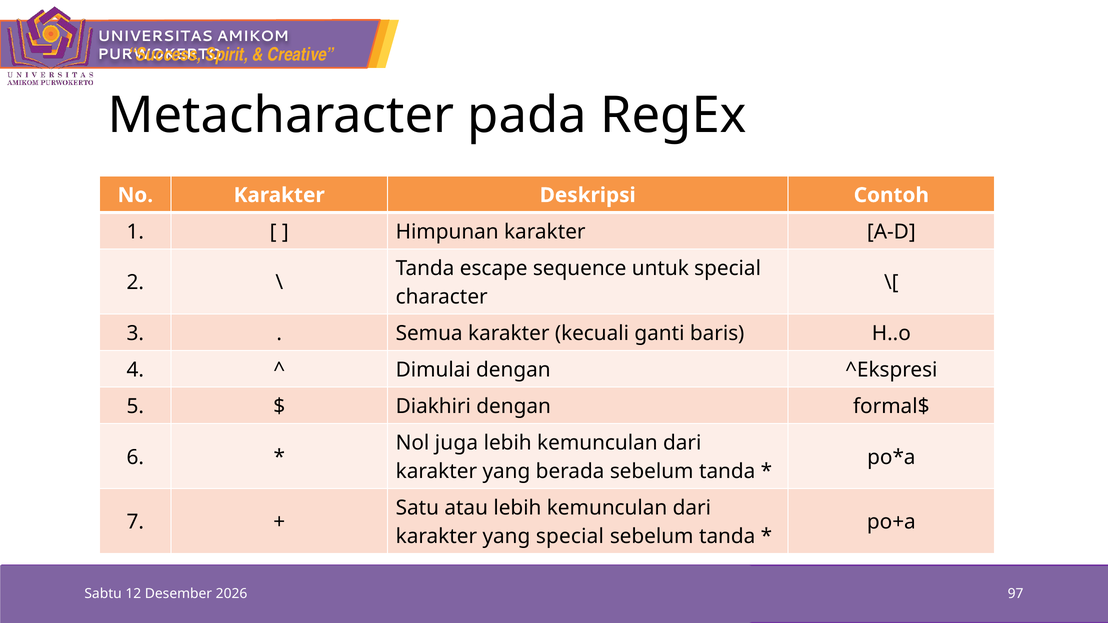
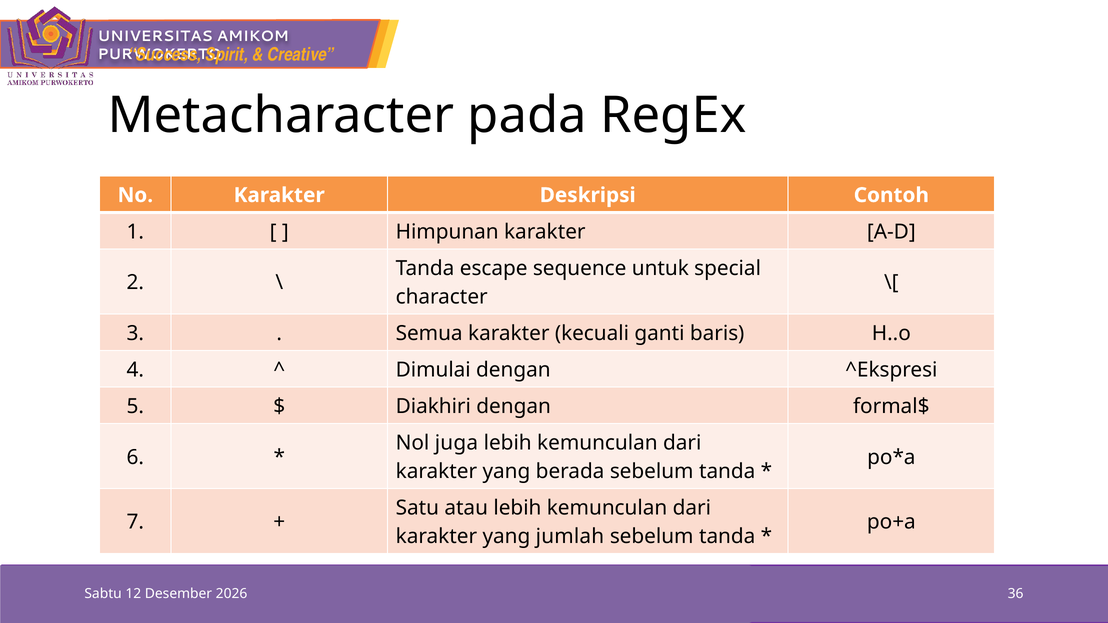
yang special: special -> jumlah (570, 536)
97: 97 -> 36 (1016, 594)
